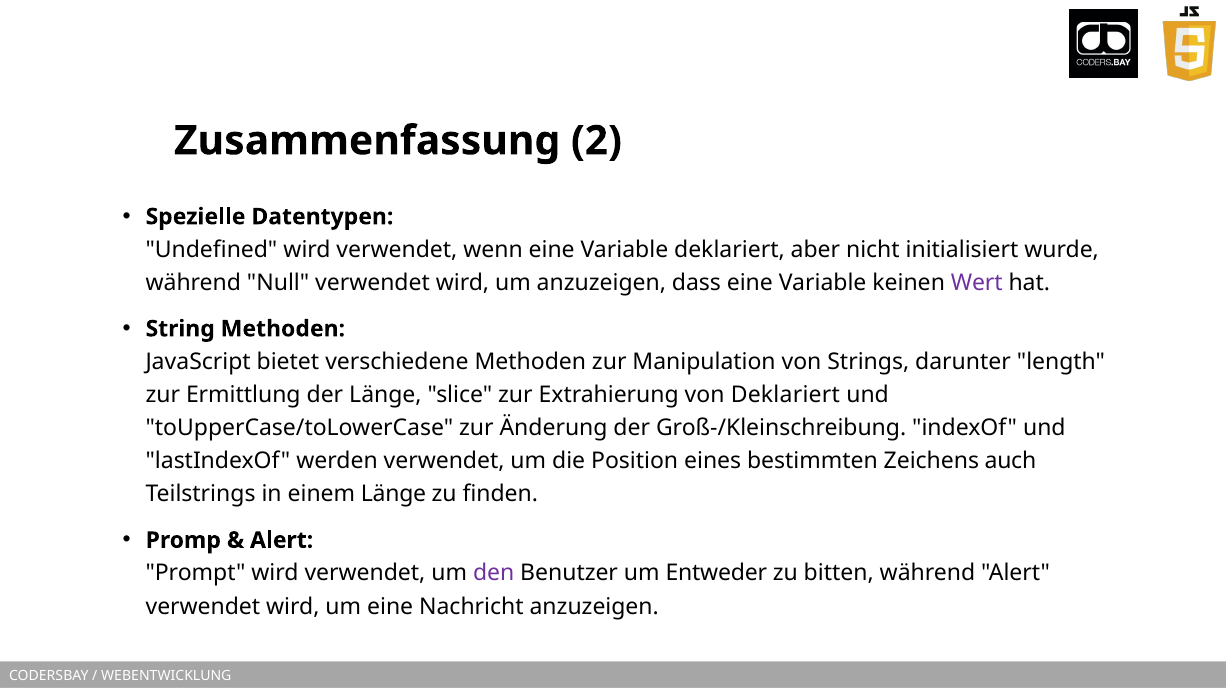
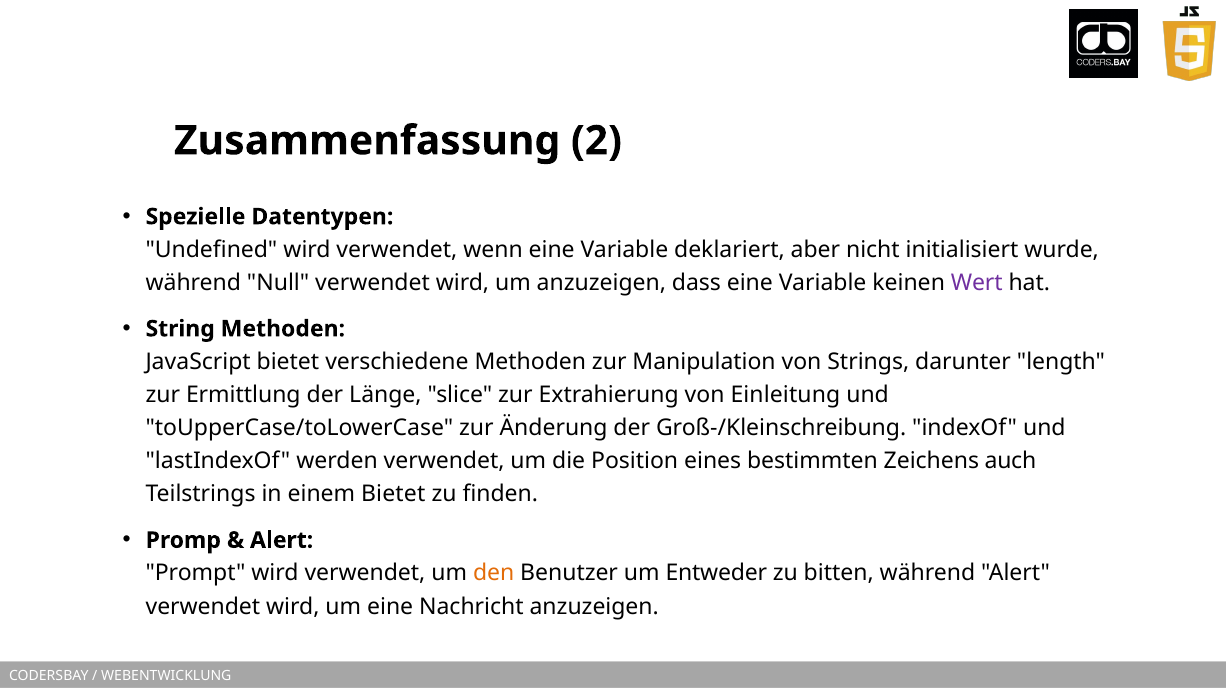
von Deklariert: Deklariert -> Einleitung (785, 395)
einem Länge: Länge -> Bietet (393, 494)
den colour: purple -> orange (494, 573)
